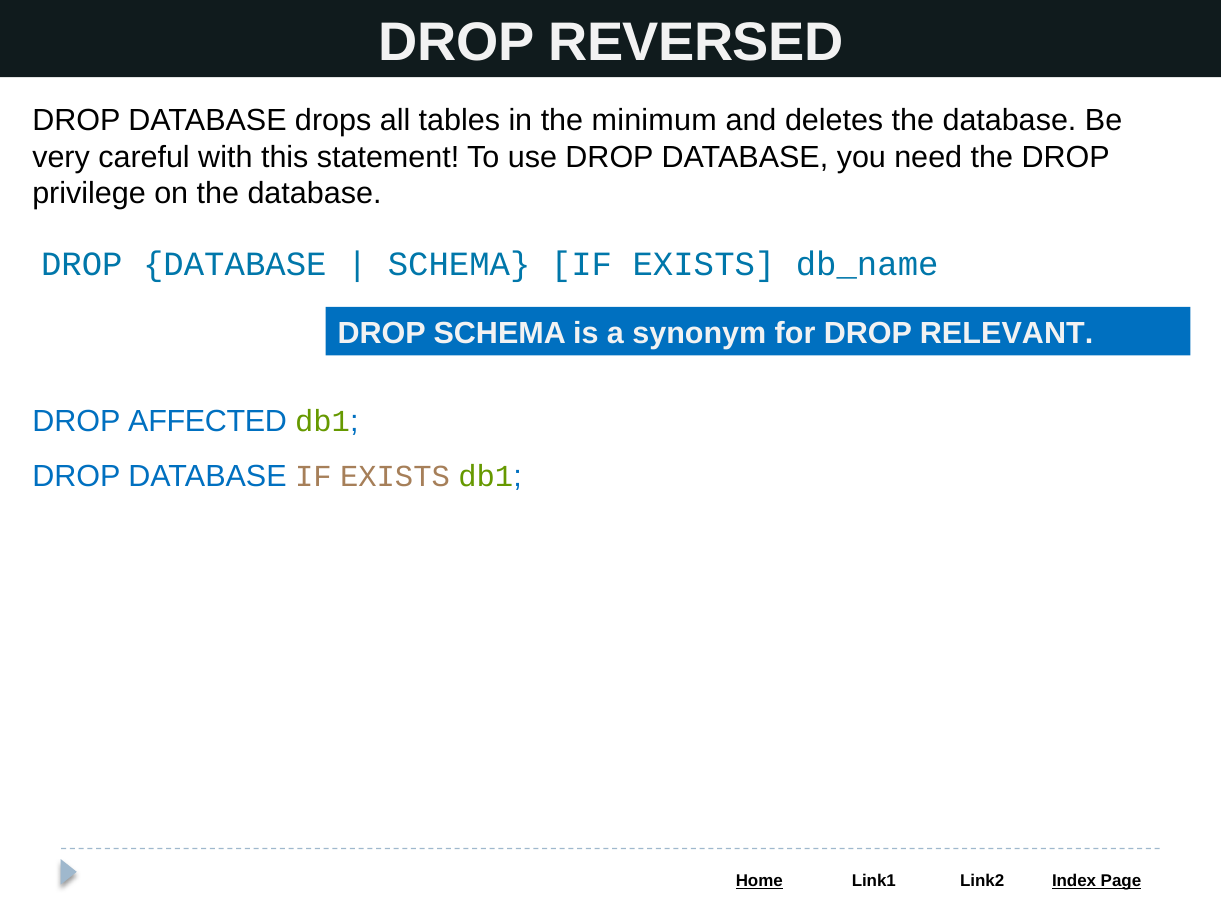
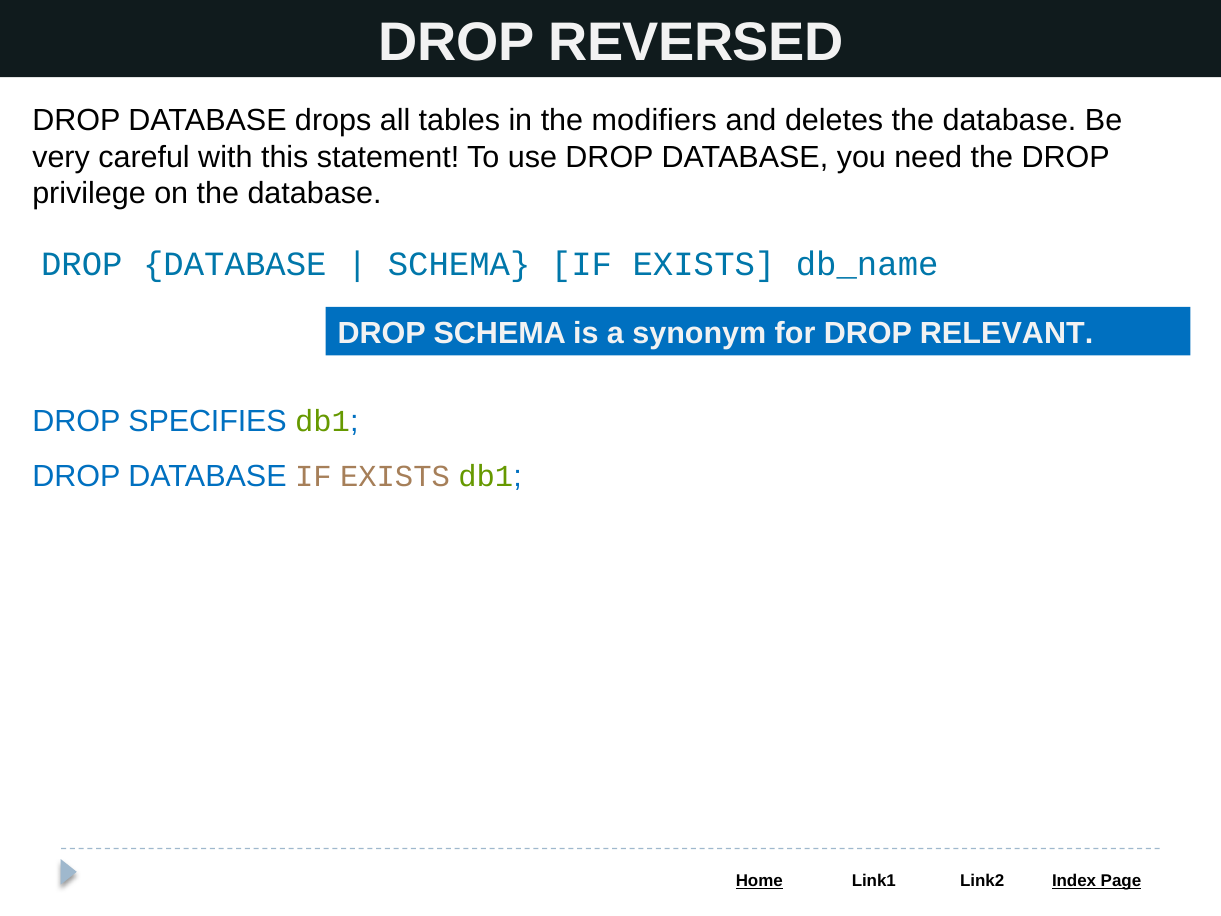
minimum: minimum -> modifiers (654, 120)
AFFECTED: AFFECTED -> SPECIFIES (208, 421)
